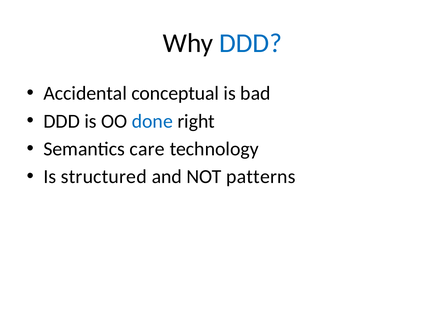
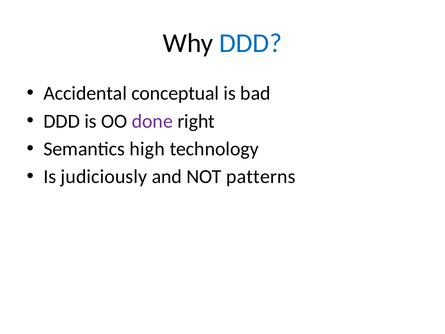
done colour: blue -> purple (152, 121)
care: care -> high (147, 149)
structured: structured -> judiciously (104, 176)
